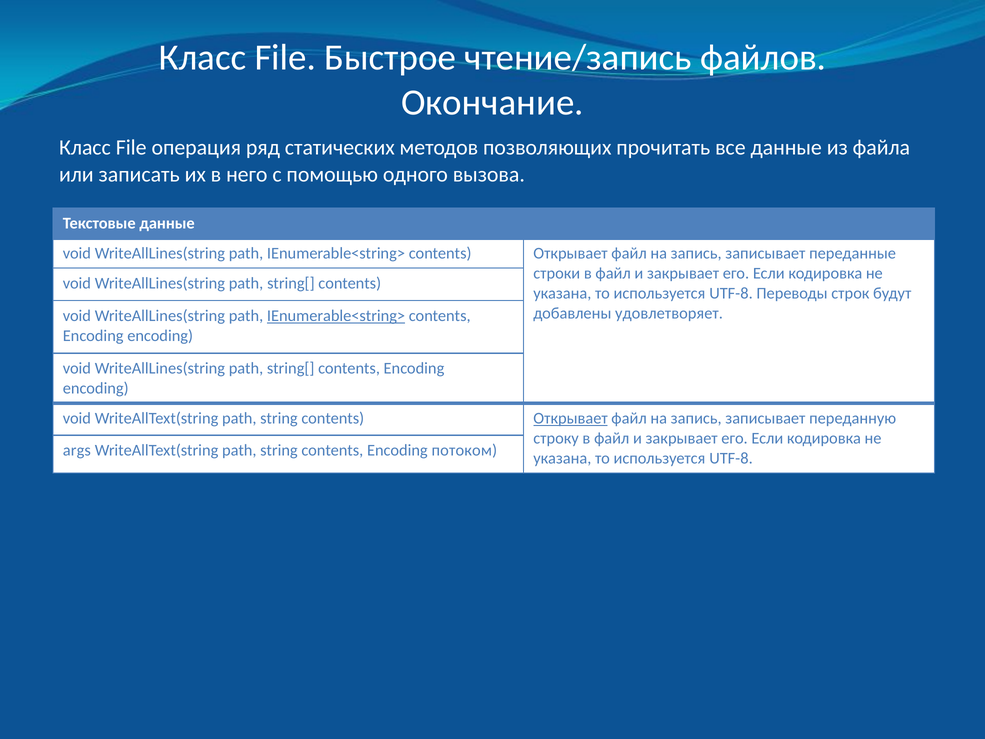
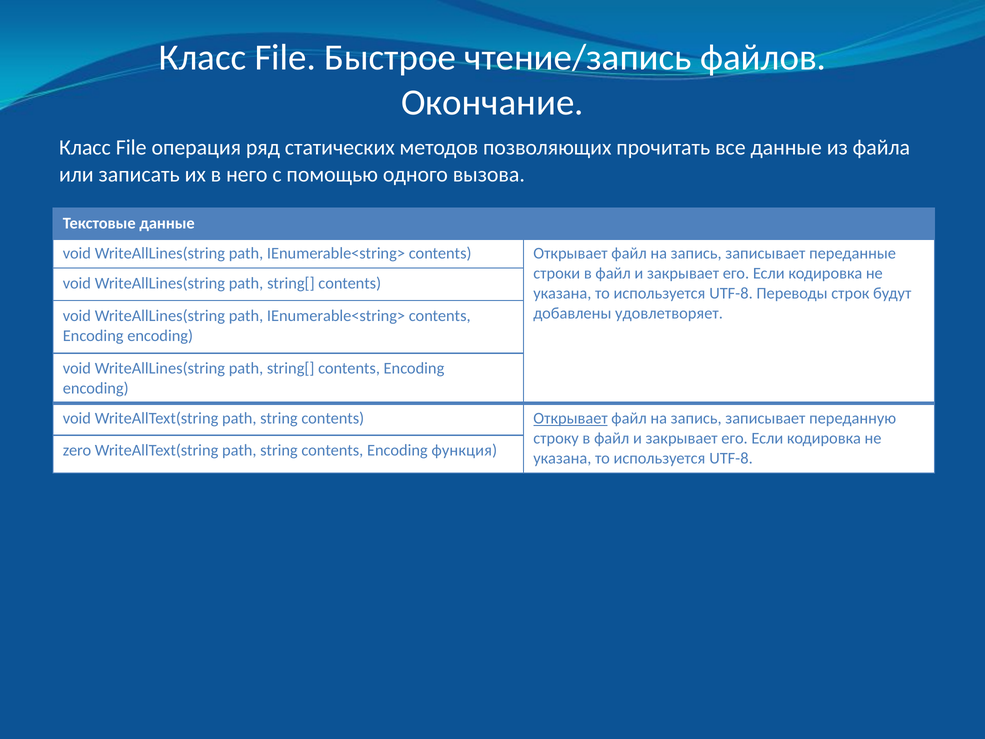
IEnumerable<string> underline: present -> none (336, 316)
args: args -> zero (77, 450)
потоком: потоком -> функция (464, 450)
